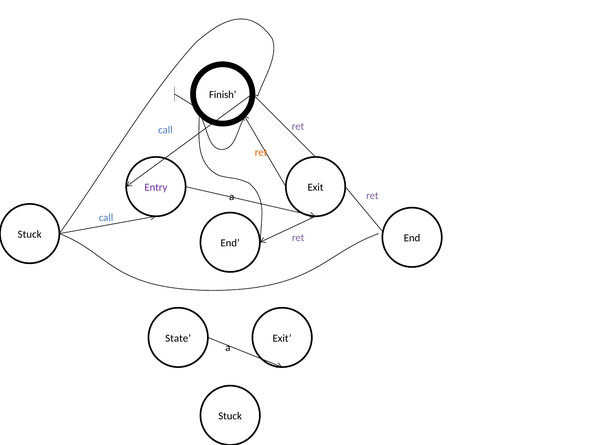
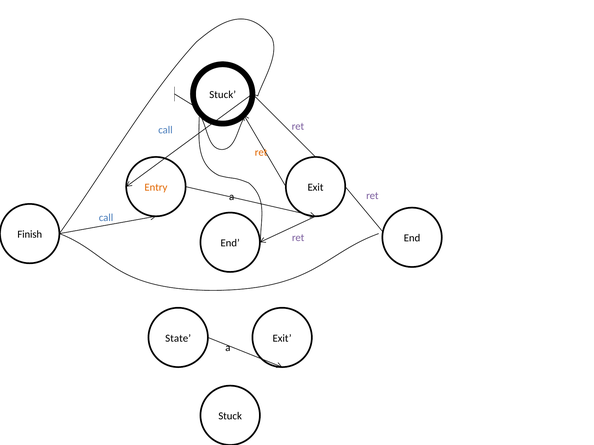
Finish: Finish -> Stuck (223, 95)
Entry colour: purple -> orange (156, 188)
Stuck: Stuck -> Finish (30, 235)
